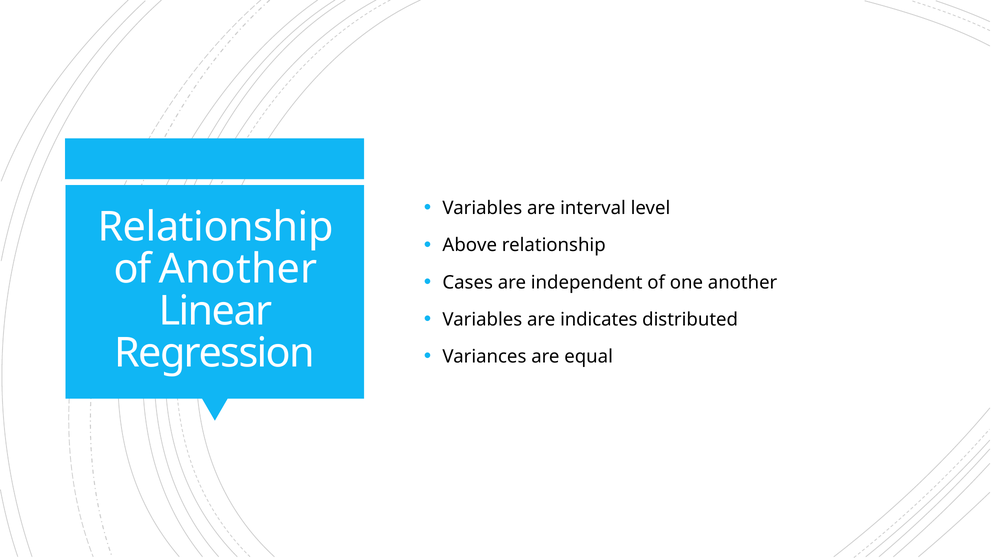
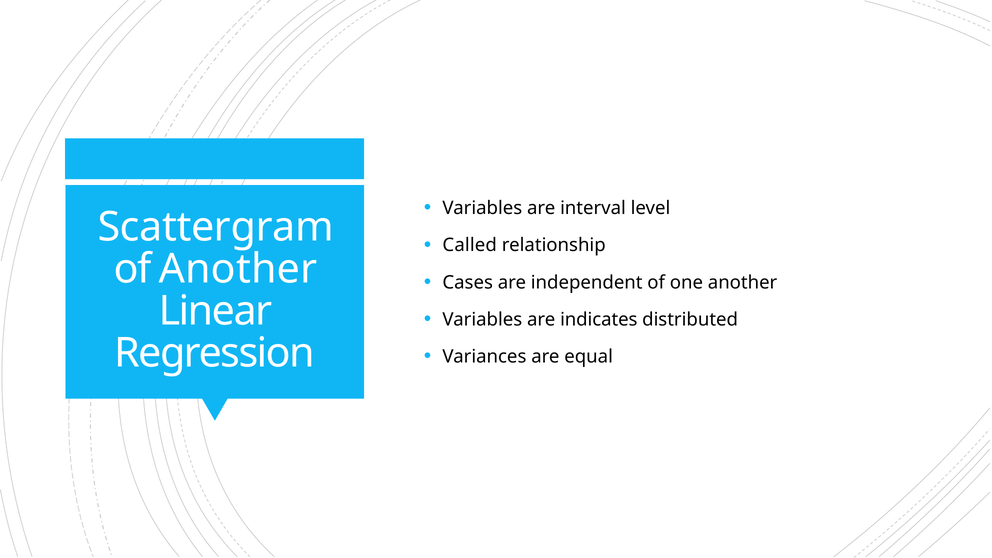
Relationship: Relationship -> Scattergram (216, 227)
Above: Above -> Called (470, 245)
